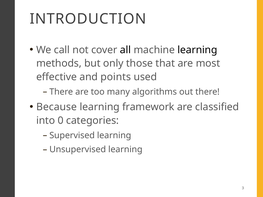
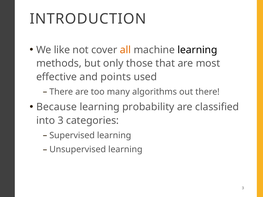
call: call -> like (62, 50)
all colour: black -> orange (125, 50)
framework: framework -> probability (148, 107)
into 0: 0 -> 3 (61, 121)
